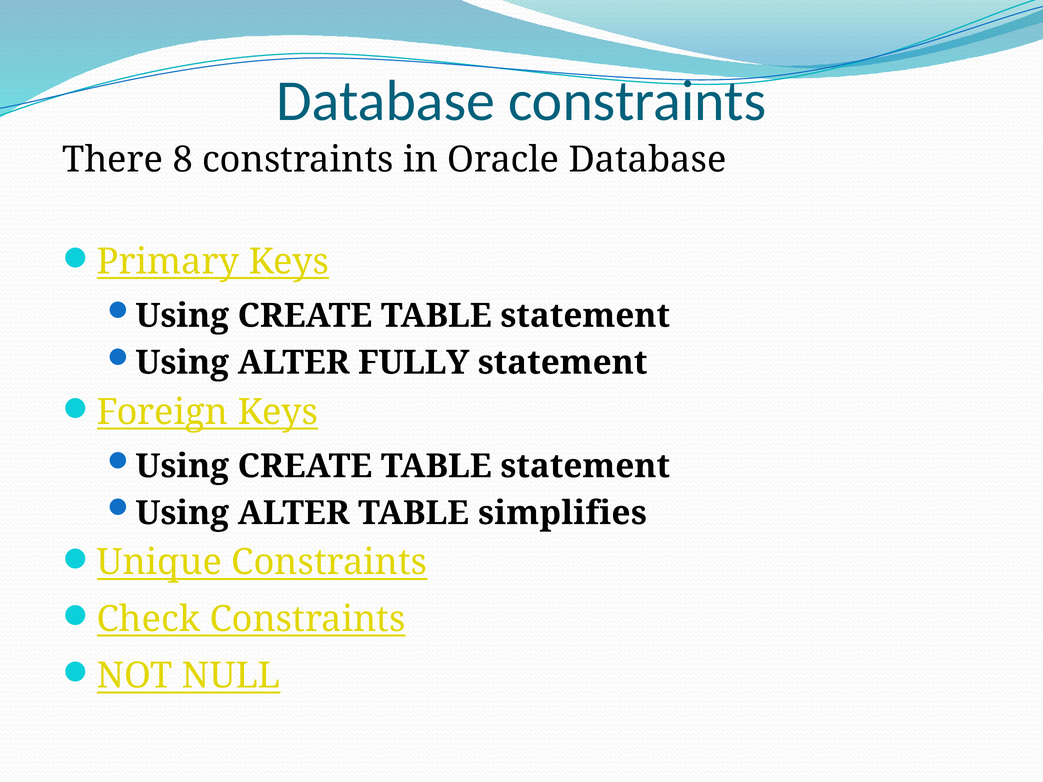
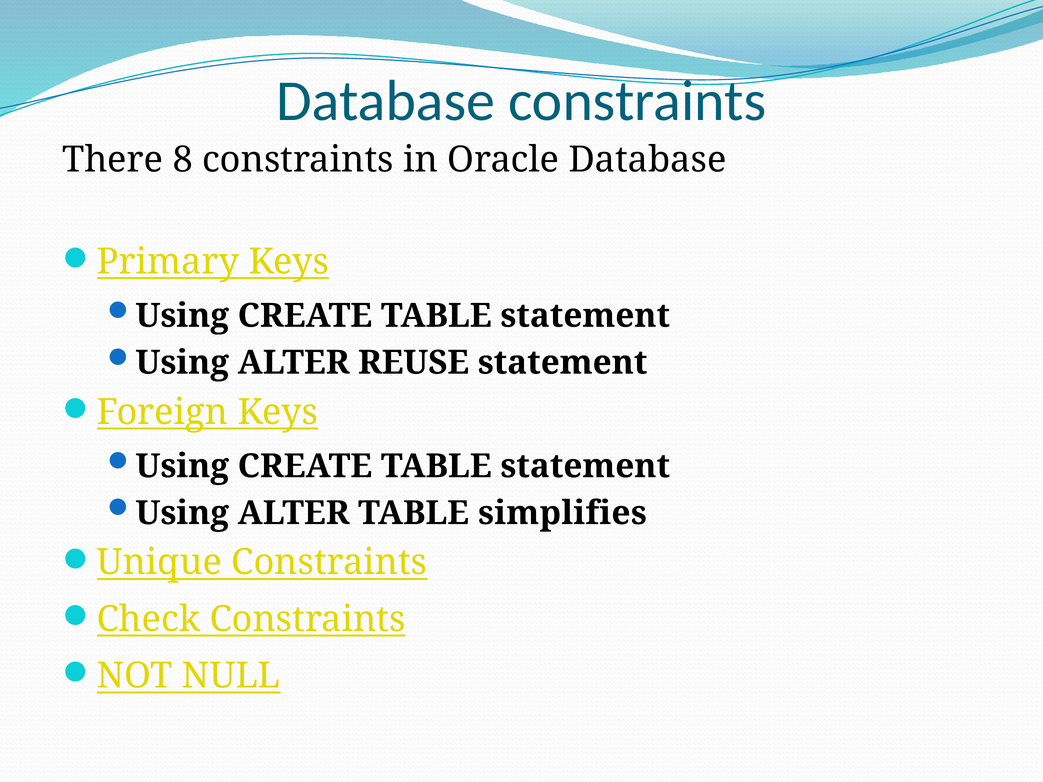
FULLY: FULLY -> REUSE (414, 363)
